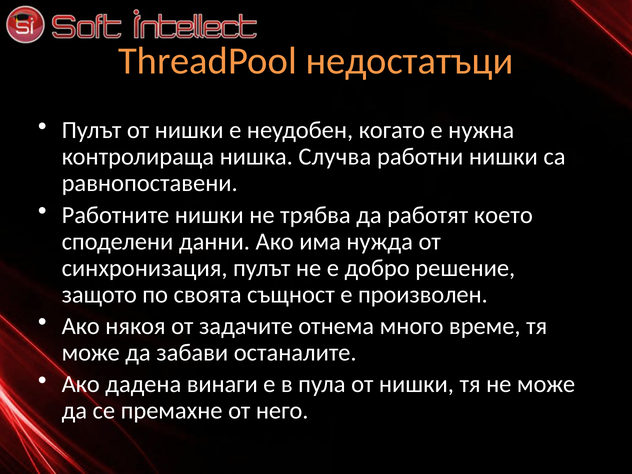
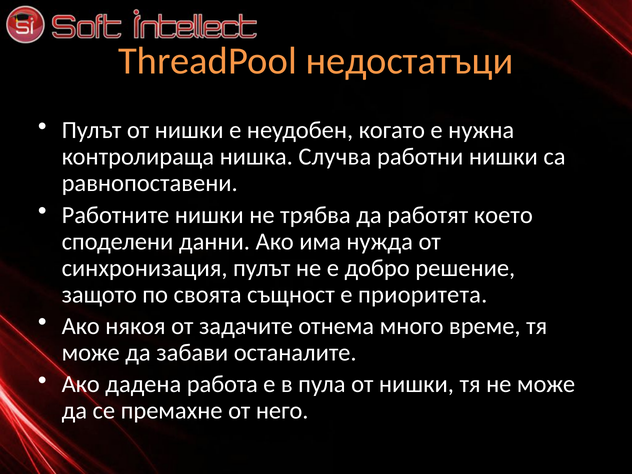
произволен: произволен -> приоритета (423, 295)
винаги: винаги -> работа (222, 384)
